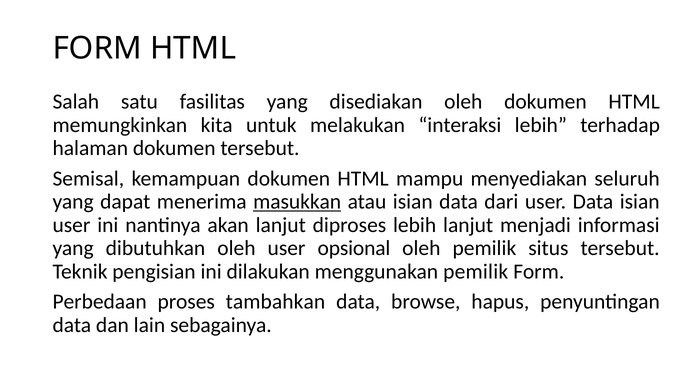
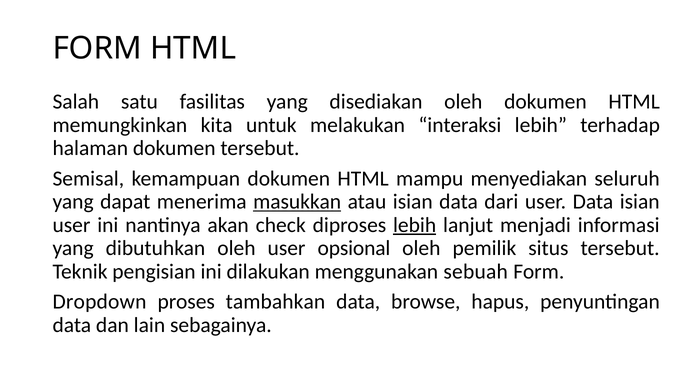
akan lanjut: lanjut -> check (281, 225)
lebih underline: none -> present (415, 225)
menggunakan pemilik: pemilik -> sebuah (476, 272)
Perbedaan: Perbedaan -> Dropdown (99, 302)
